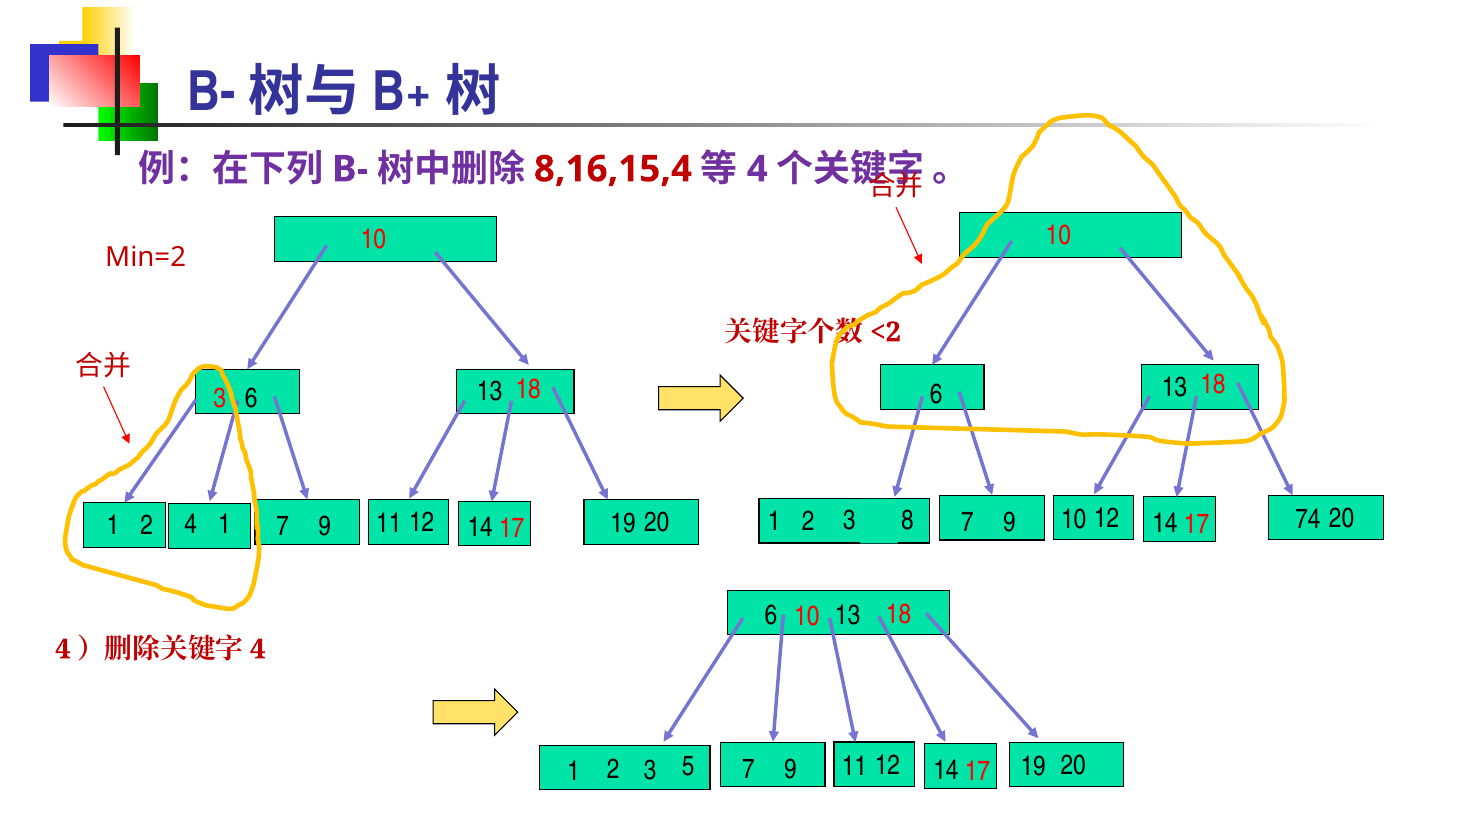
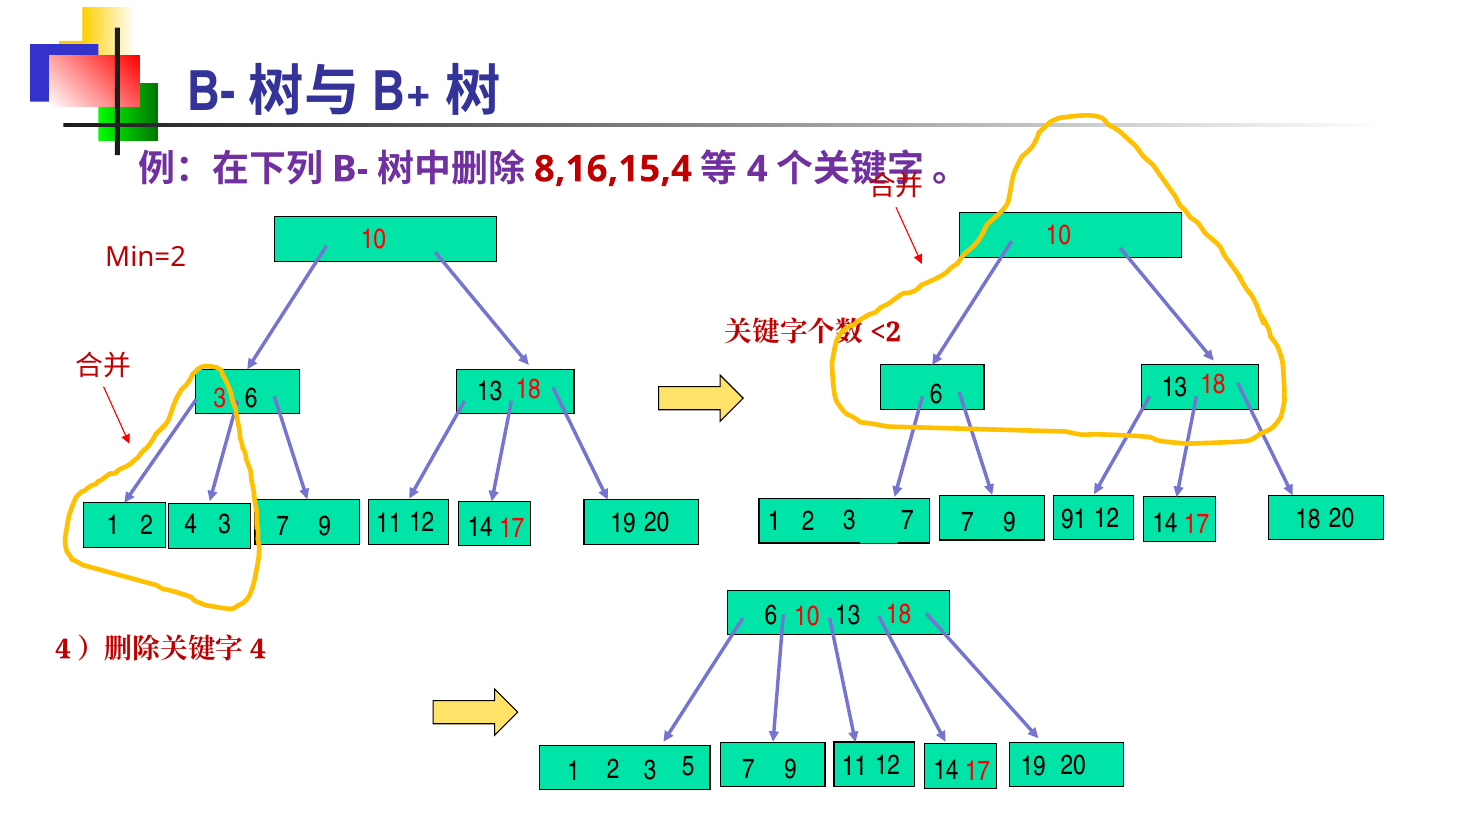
3 8: 8 -> 7 (907, 520)
2 10: 10 -> 91 (1074, 519)
9 74: 74 -> 18 (1308, 519)
1: 1 -> 3 (224, 524)
